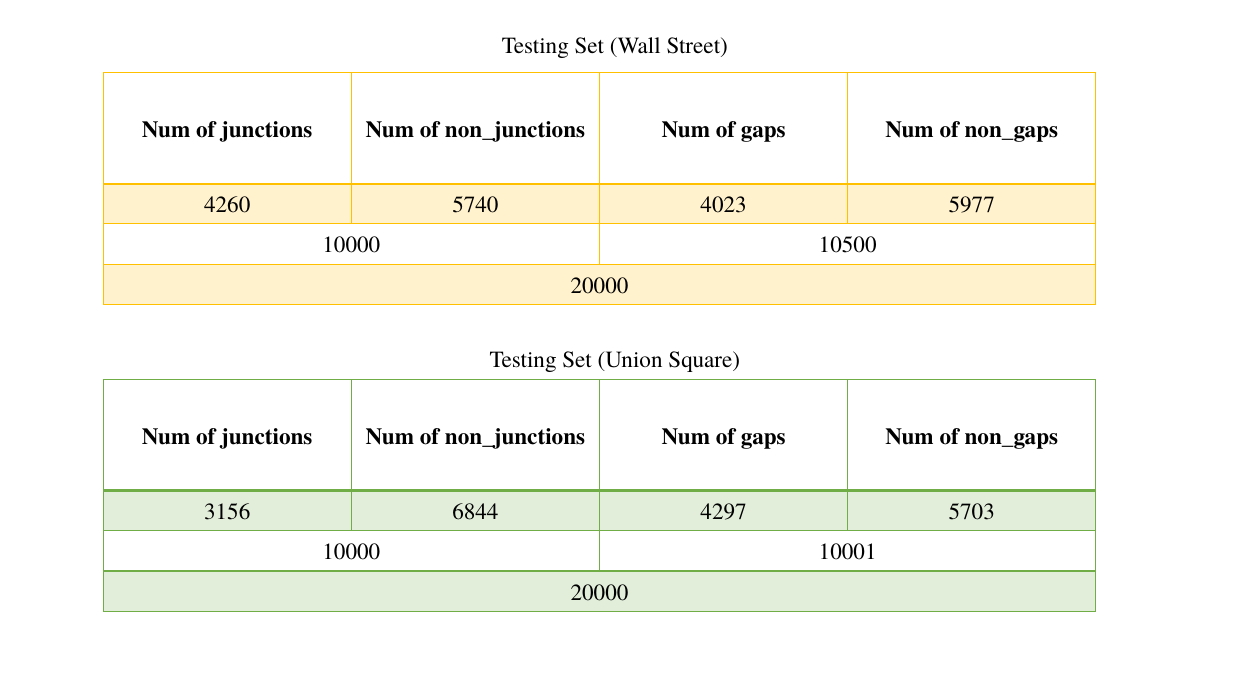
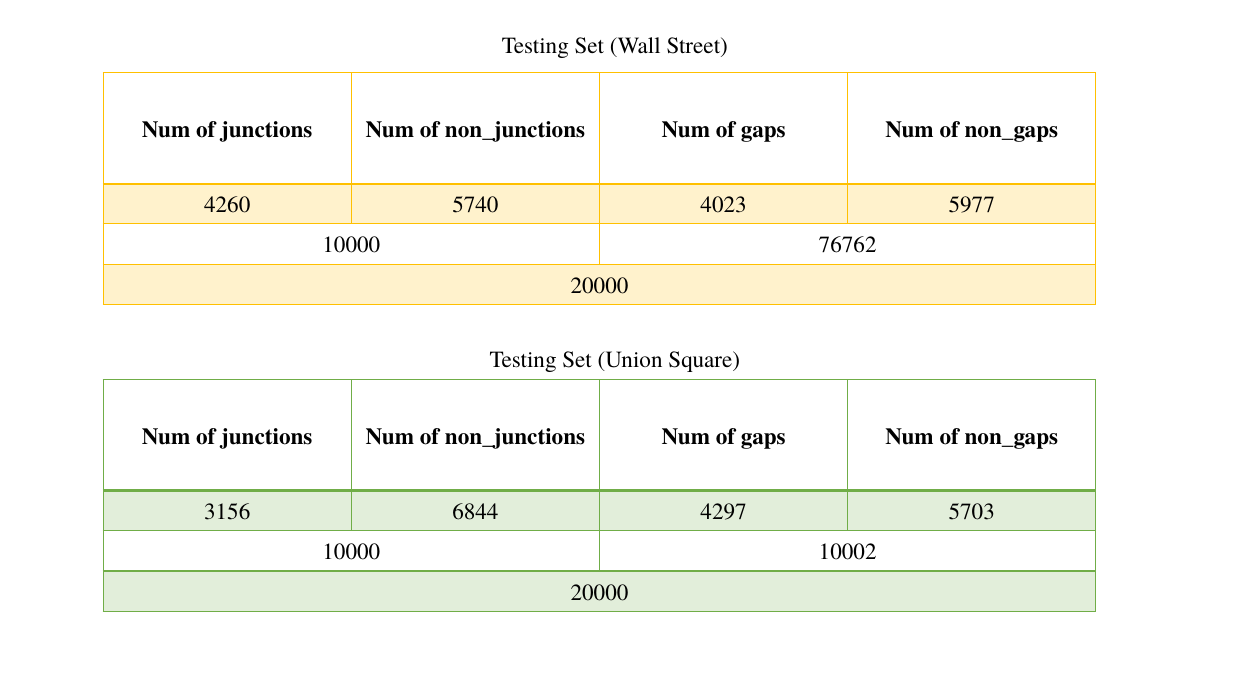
10500: 10500 -> 76762 (848, 245)
10001: 10001 -> 10002 (848, 552)
